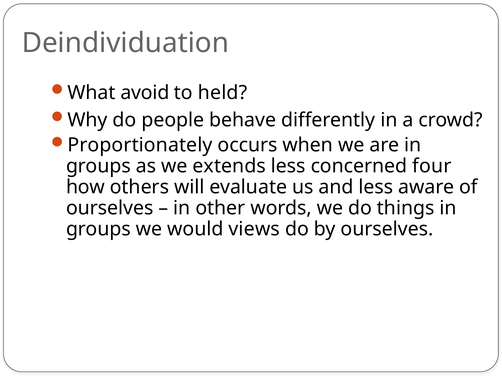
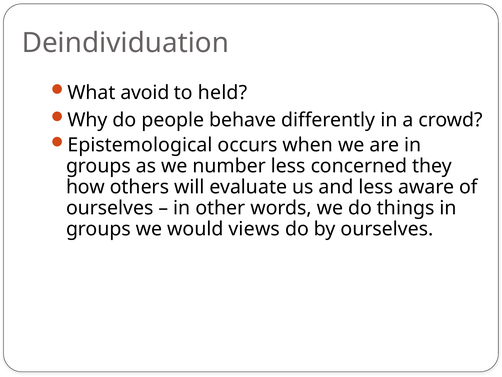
Proportionately: Proportionately -> Epistemological (140, 145)
extends: extends -> number (229, 166)
four: four -> they (432, 166)
